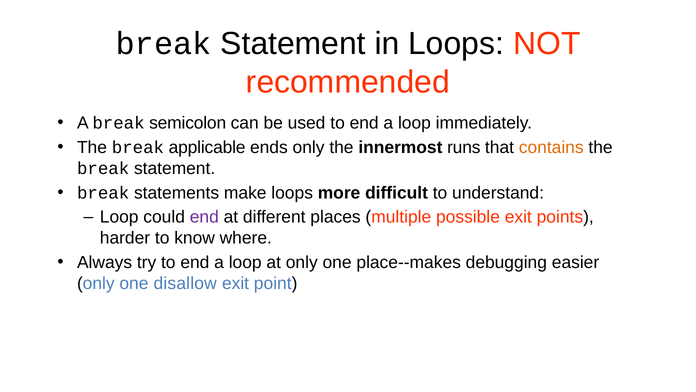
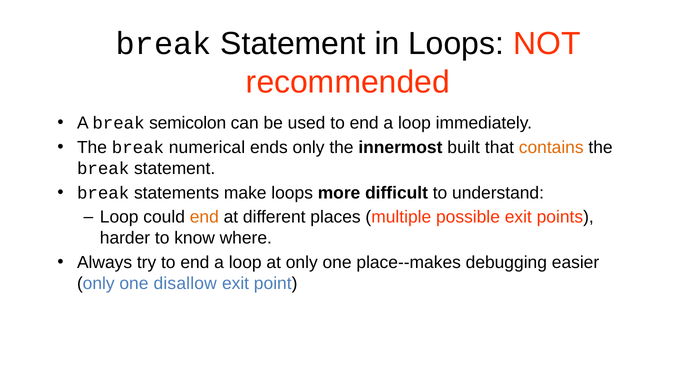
applicable: applicable -> numerical (207, 147)
runs: runs -> built (464, 147)
end colour: purple -> orange (204, 217)
